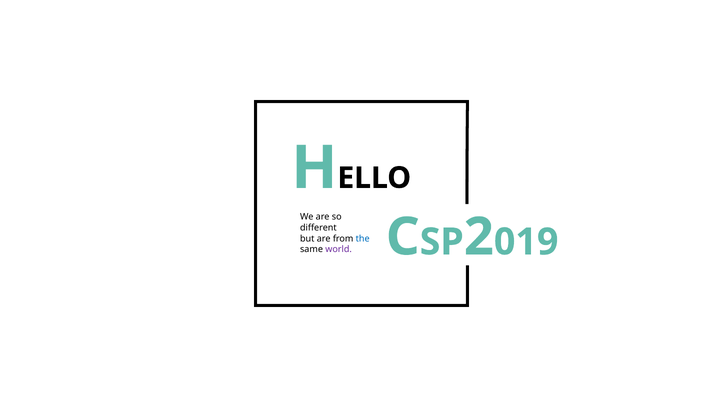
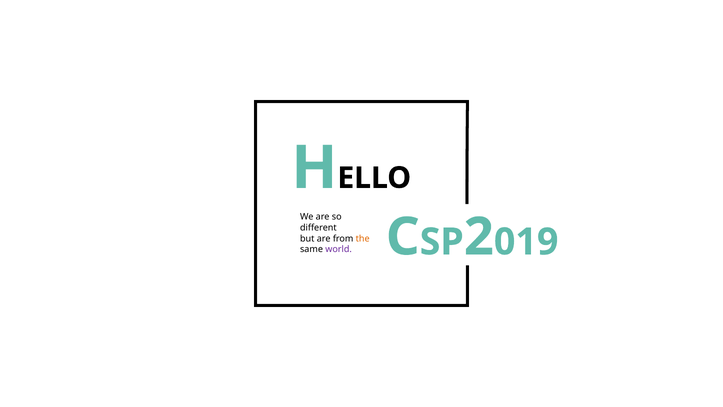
the colour: blue -> orange (363, 238)
